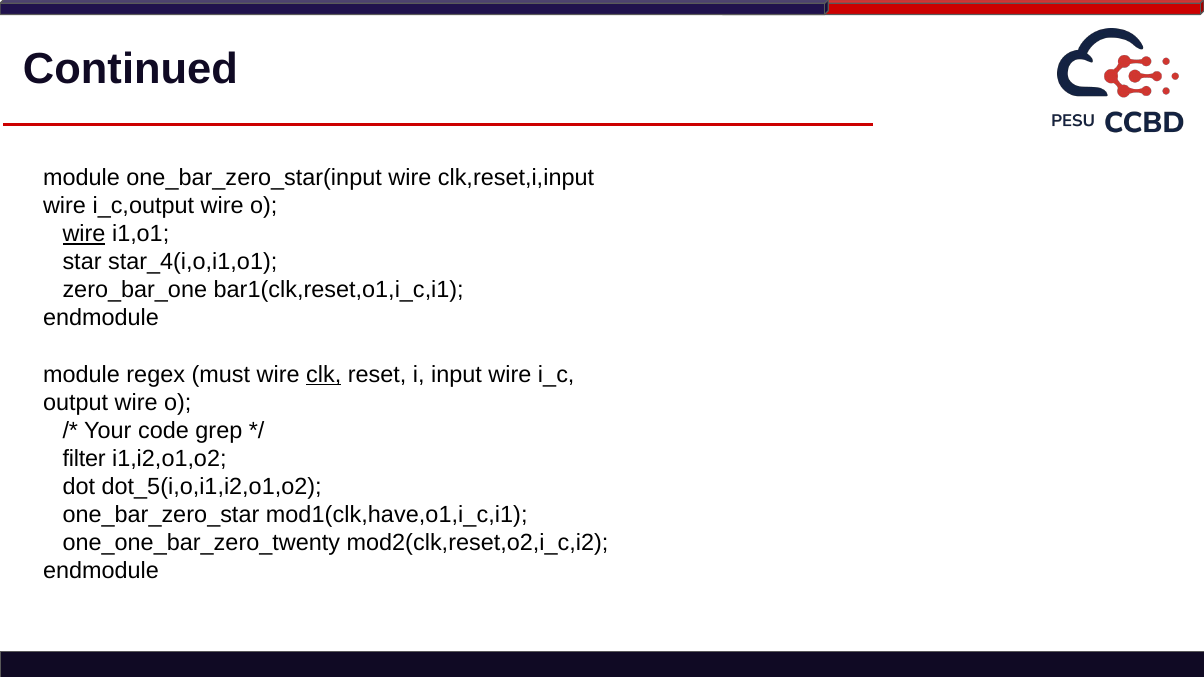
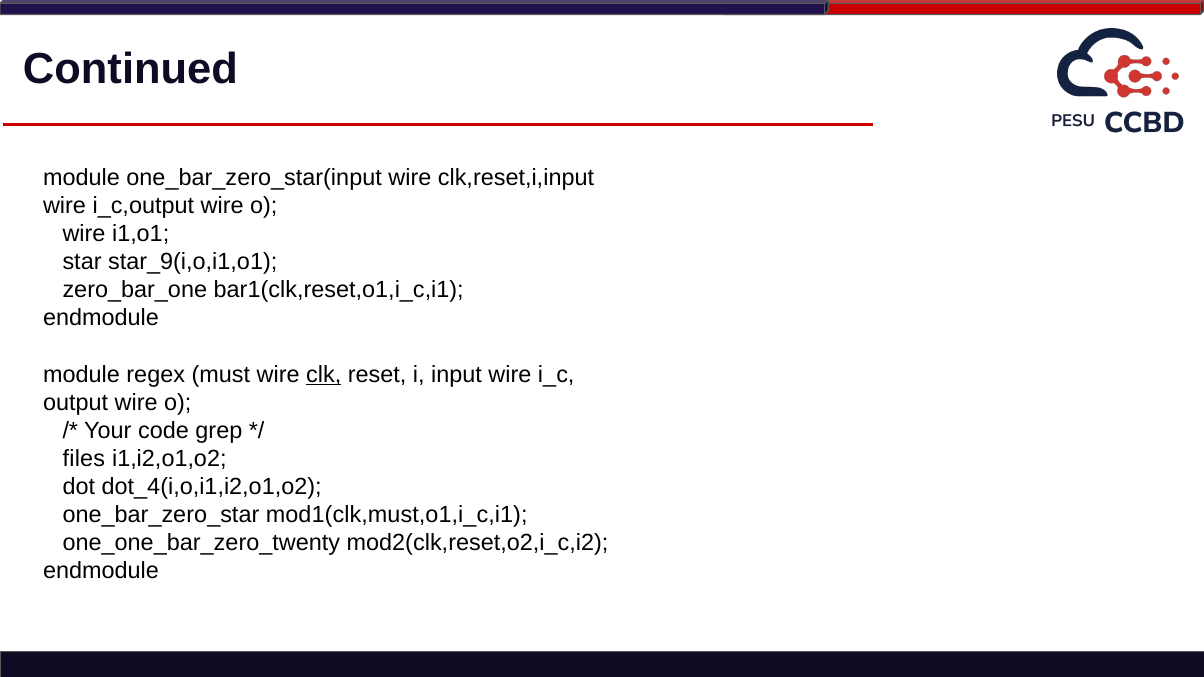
wire underline: present -> none (84, 234)
star_4(i,o,i1,o1: star_4(i,o,i1,o1 -> star_9(i,o,i1,o1 (193, 262)
filter: filter -> files (84, 459)
dot_5(i,o,i1,i2,o1,o2: dot_5(i,o,i1,i2,o1,o2 -> dot_4(i,o,i1,i2,o1,o2 (212, 487)
mod1(clk,have,o1,i_c,i1: mod1(clk,have,o1,i_c,i1 -> mod1(clk,must,o1,i_c,i1 (397, 515)
